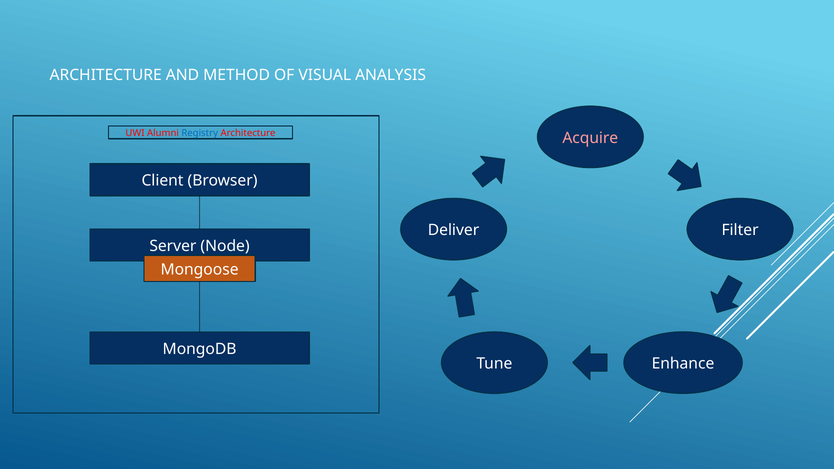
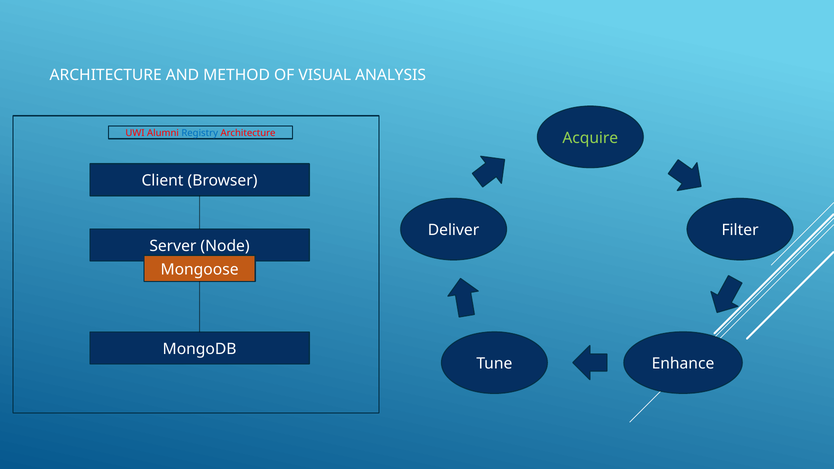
Acquire colour: pink -> light green (590, 138)
